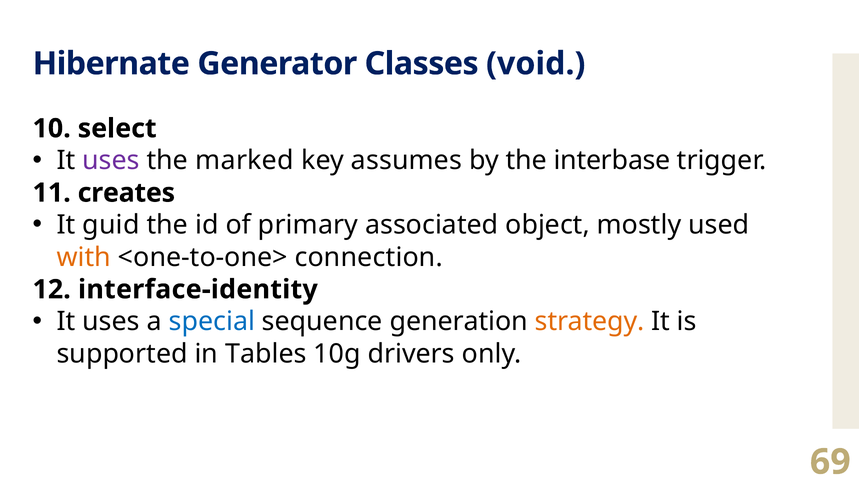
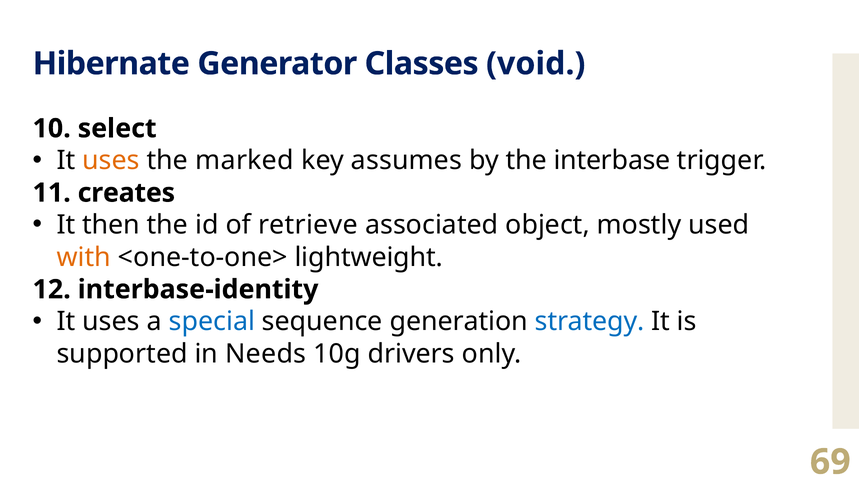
uses colour: purple -> orange (111, 161)
guid: guid -> then (111, 225)
primary: primary -> retrieve (308, 225)
connection: connection -> lightweight (369, 257)
interface-identity: interface-identity -> interbase-identity (198, 290)
strategy colour: orange -> blue (590, 322)
Tables: Tables -> Needs (266, 354)
